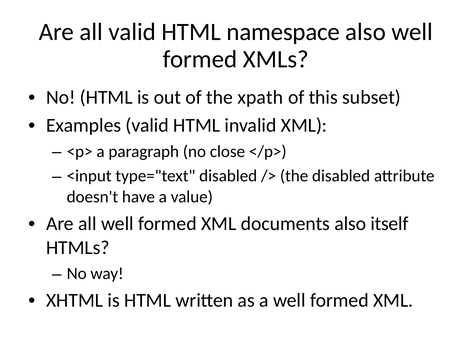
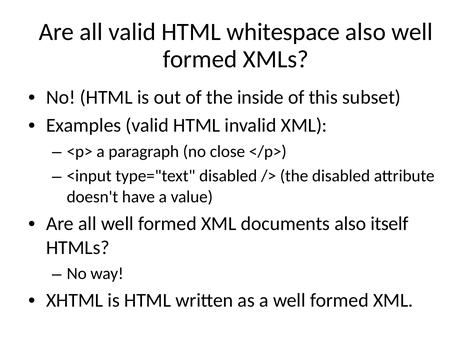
namespace: namespace -> whitespace (283, 32)
xpath: xpath -> inside (260, 97)
